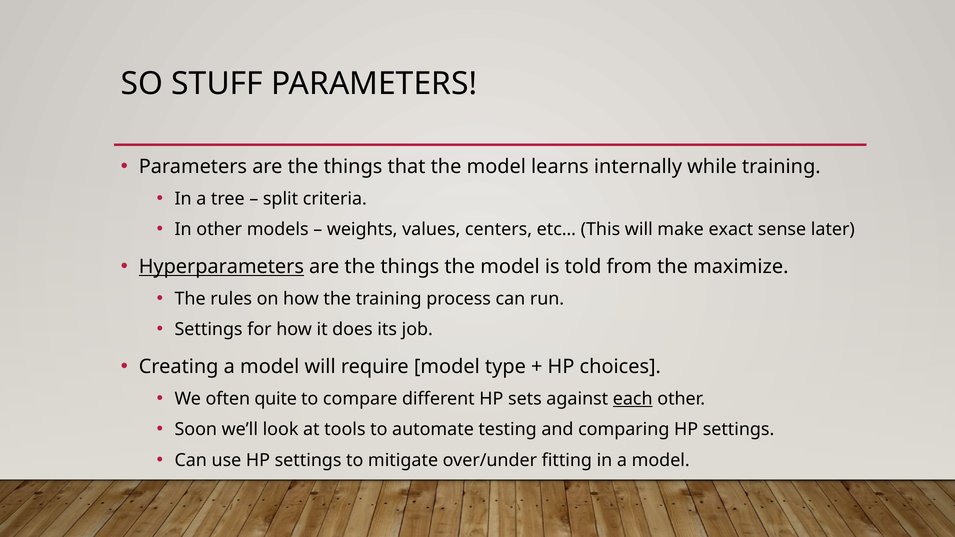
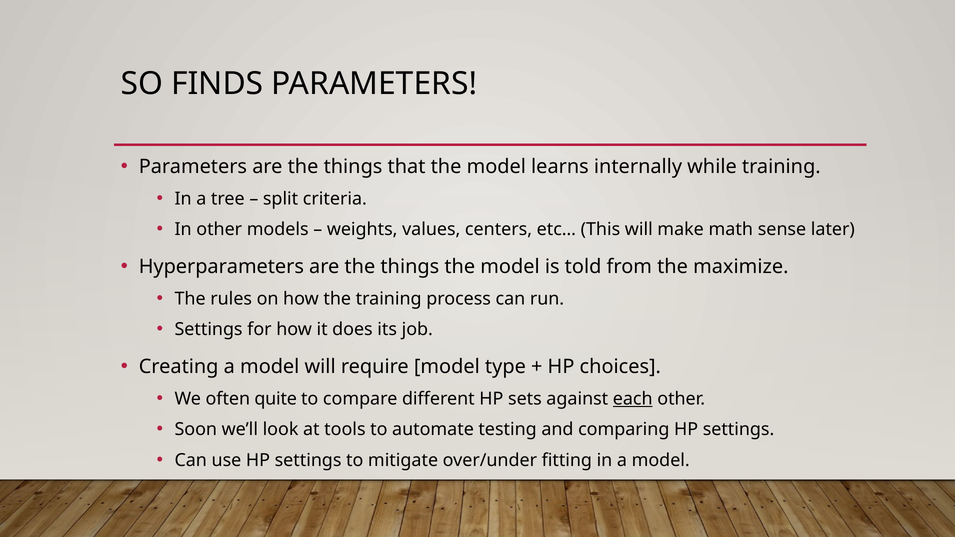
STUFF: STUFF -> FINDS (217, 84)
exact: exact -> math (731, 229)
Hyperparameters underline: present -> none (221, 267)
